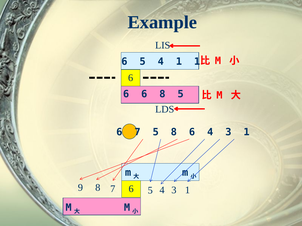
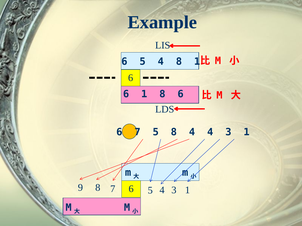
4 1: 1 -> 8 (179, 62)
6 6: 6 -> 1 (144, 94)
8 5: 5 -> 6 (181, 94)
8 6: 6 -> 4 (192, 132)
